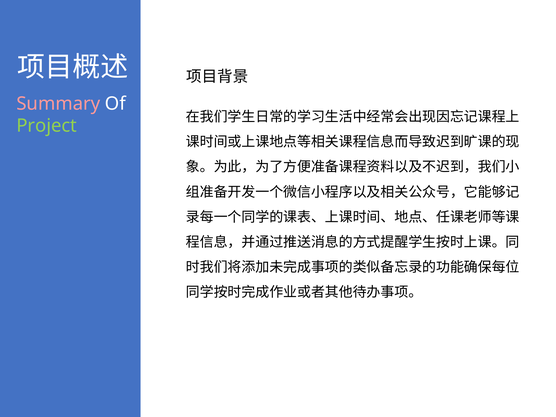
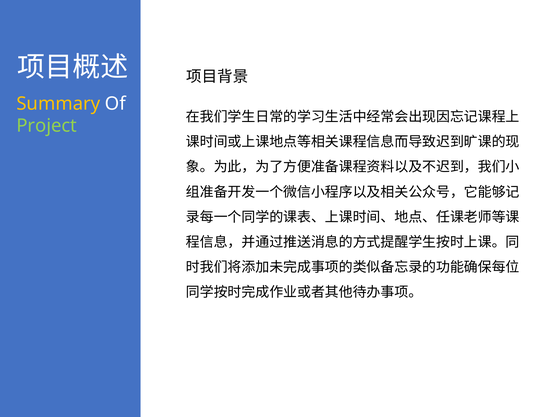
Summary colour: pink -> yellow (58, 104)
